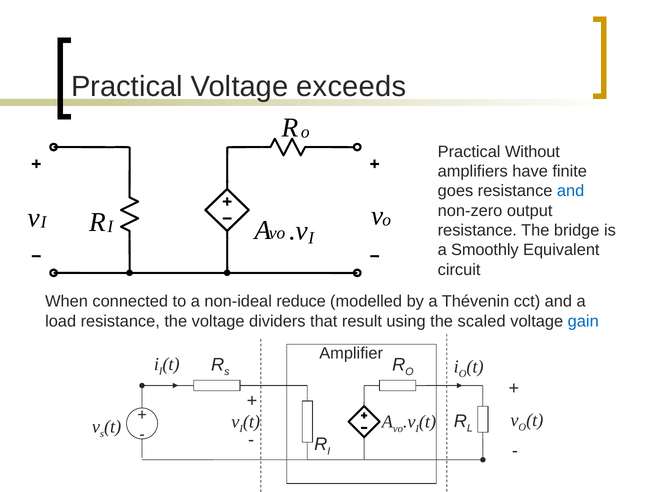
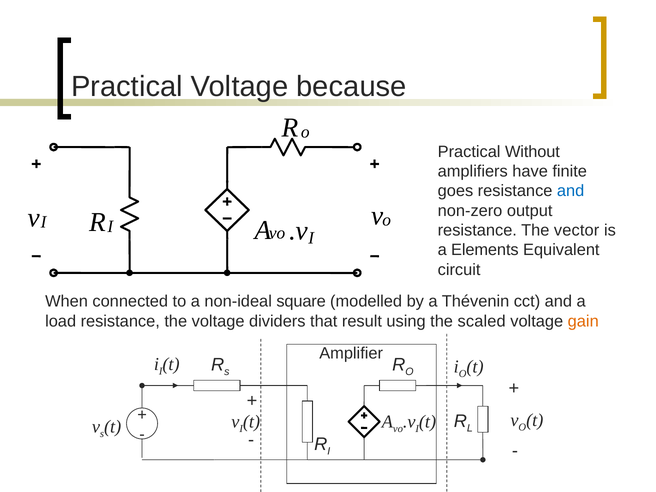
exceeds: exceeds -> because (351, 87)
bridge: bridge -> vector (577, 230)
Smoothly: Smoothly -> Elements (485, 250)
reduce: reduce -> square (301, 302)
gain colour: blue -> orange (583, 321)
